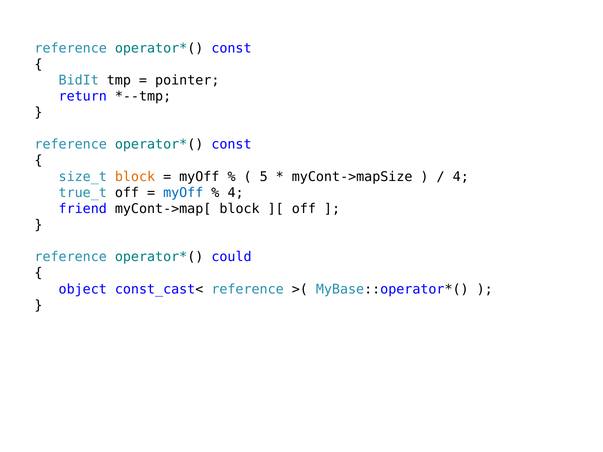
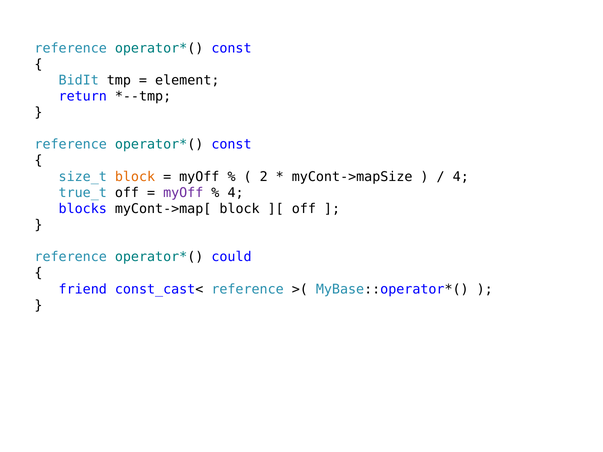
pointer: pointer -> element (187, 80)
5: 5 -> 2 (264, 177)
myOff colour: blue -> purple (183, 193)
friend: friend -> blocks (83, 209)
object: object -> friend (83, 289)
